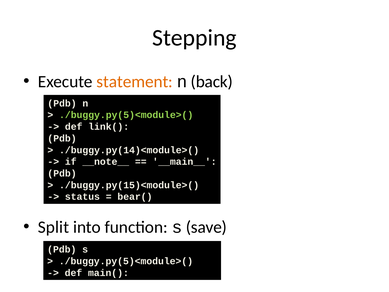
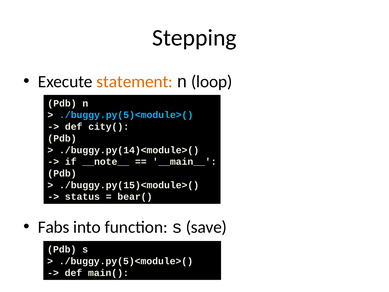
back: back -> loop (212, 82)
./buggy.py(5)<module>( colour: light green -> light blue (126, 115)
link(: link( -> city( (109, 127)
Split: Split -> Fabs (54, 227)
